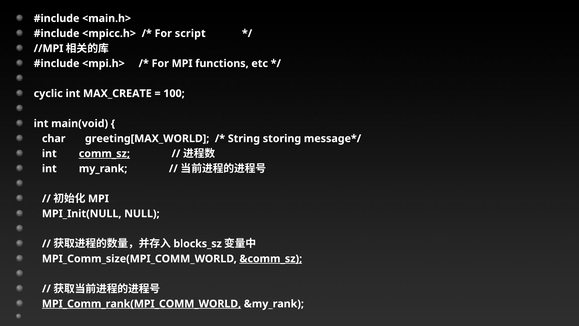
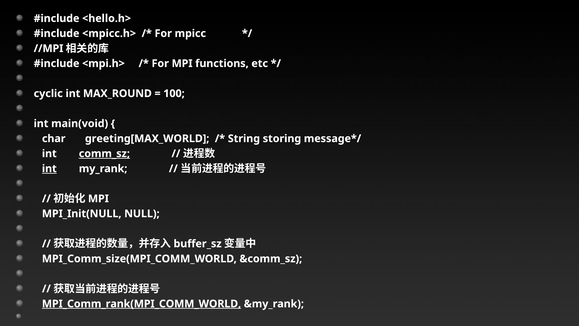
<main.h>: <main.h> -> <hello.h> (107, 18)
script: script -> mpicc (190, 33)
MAX_CREATE: MAX_CREATE -> MAX_ROUND (117, 93)
int underline: none -> present (49, 168)
blocks_sz: blocks_sz -> buffer_sz (198, 244)
&comm_sz underline: present -> none (271, 259)
